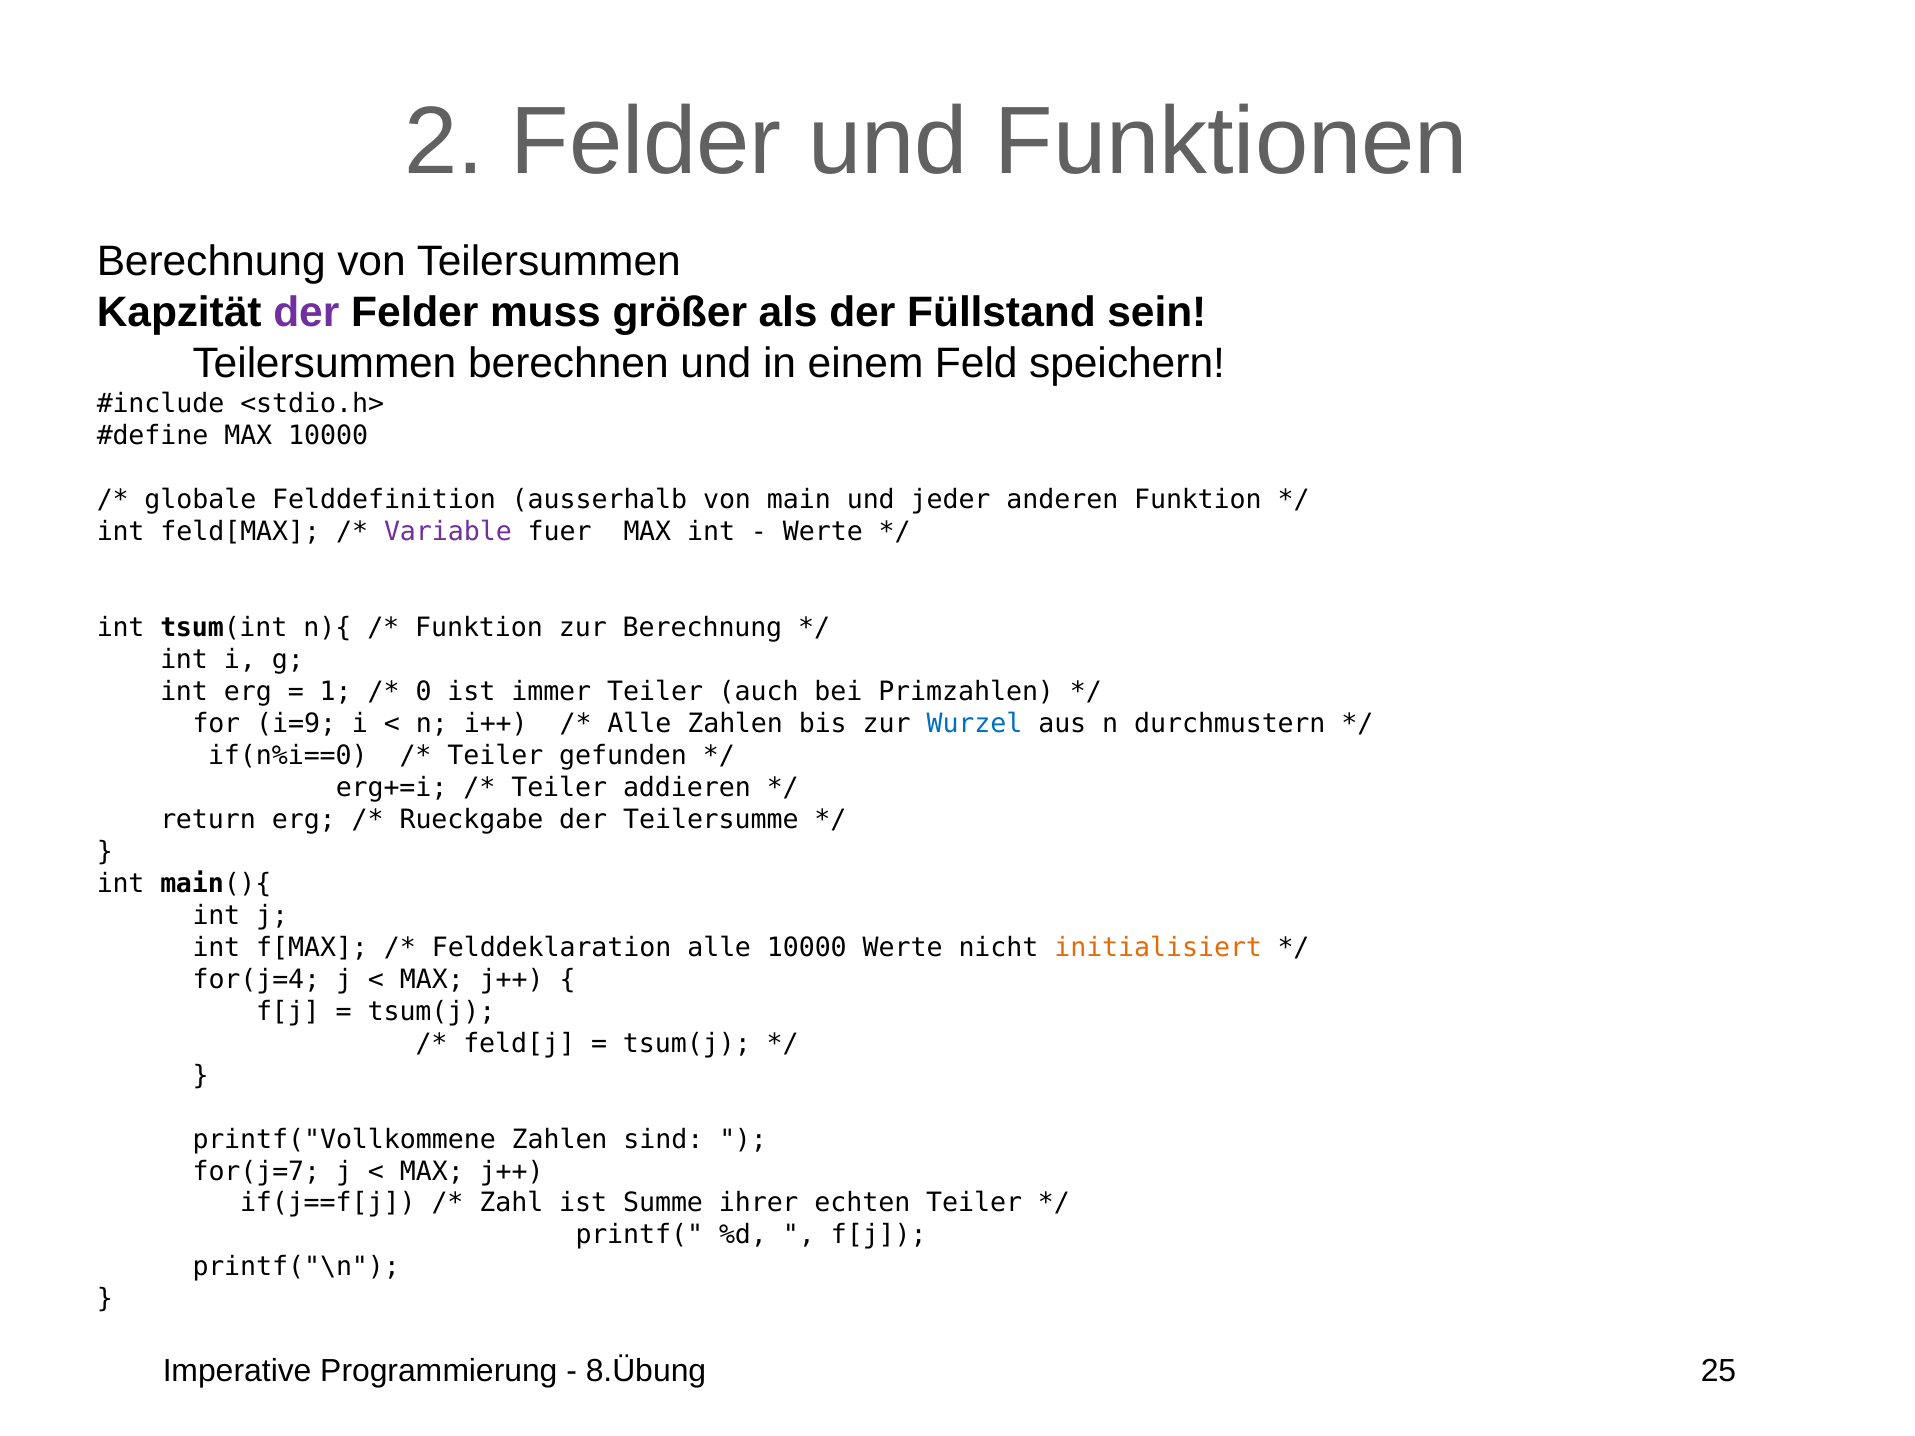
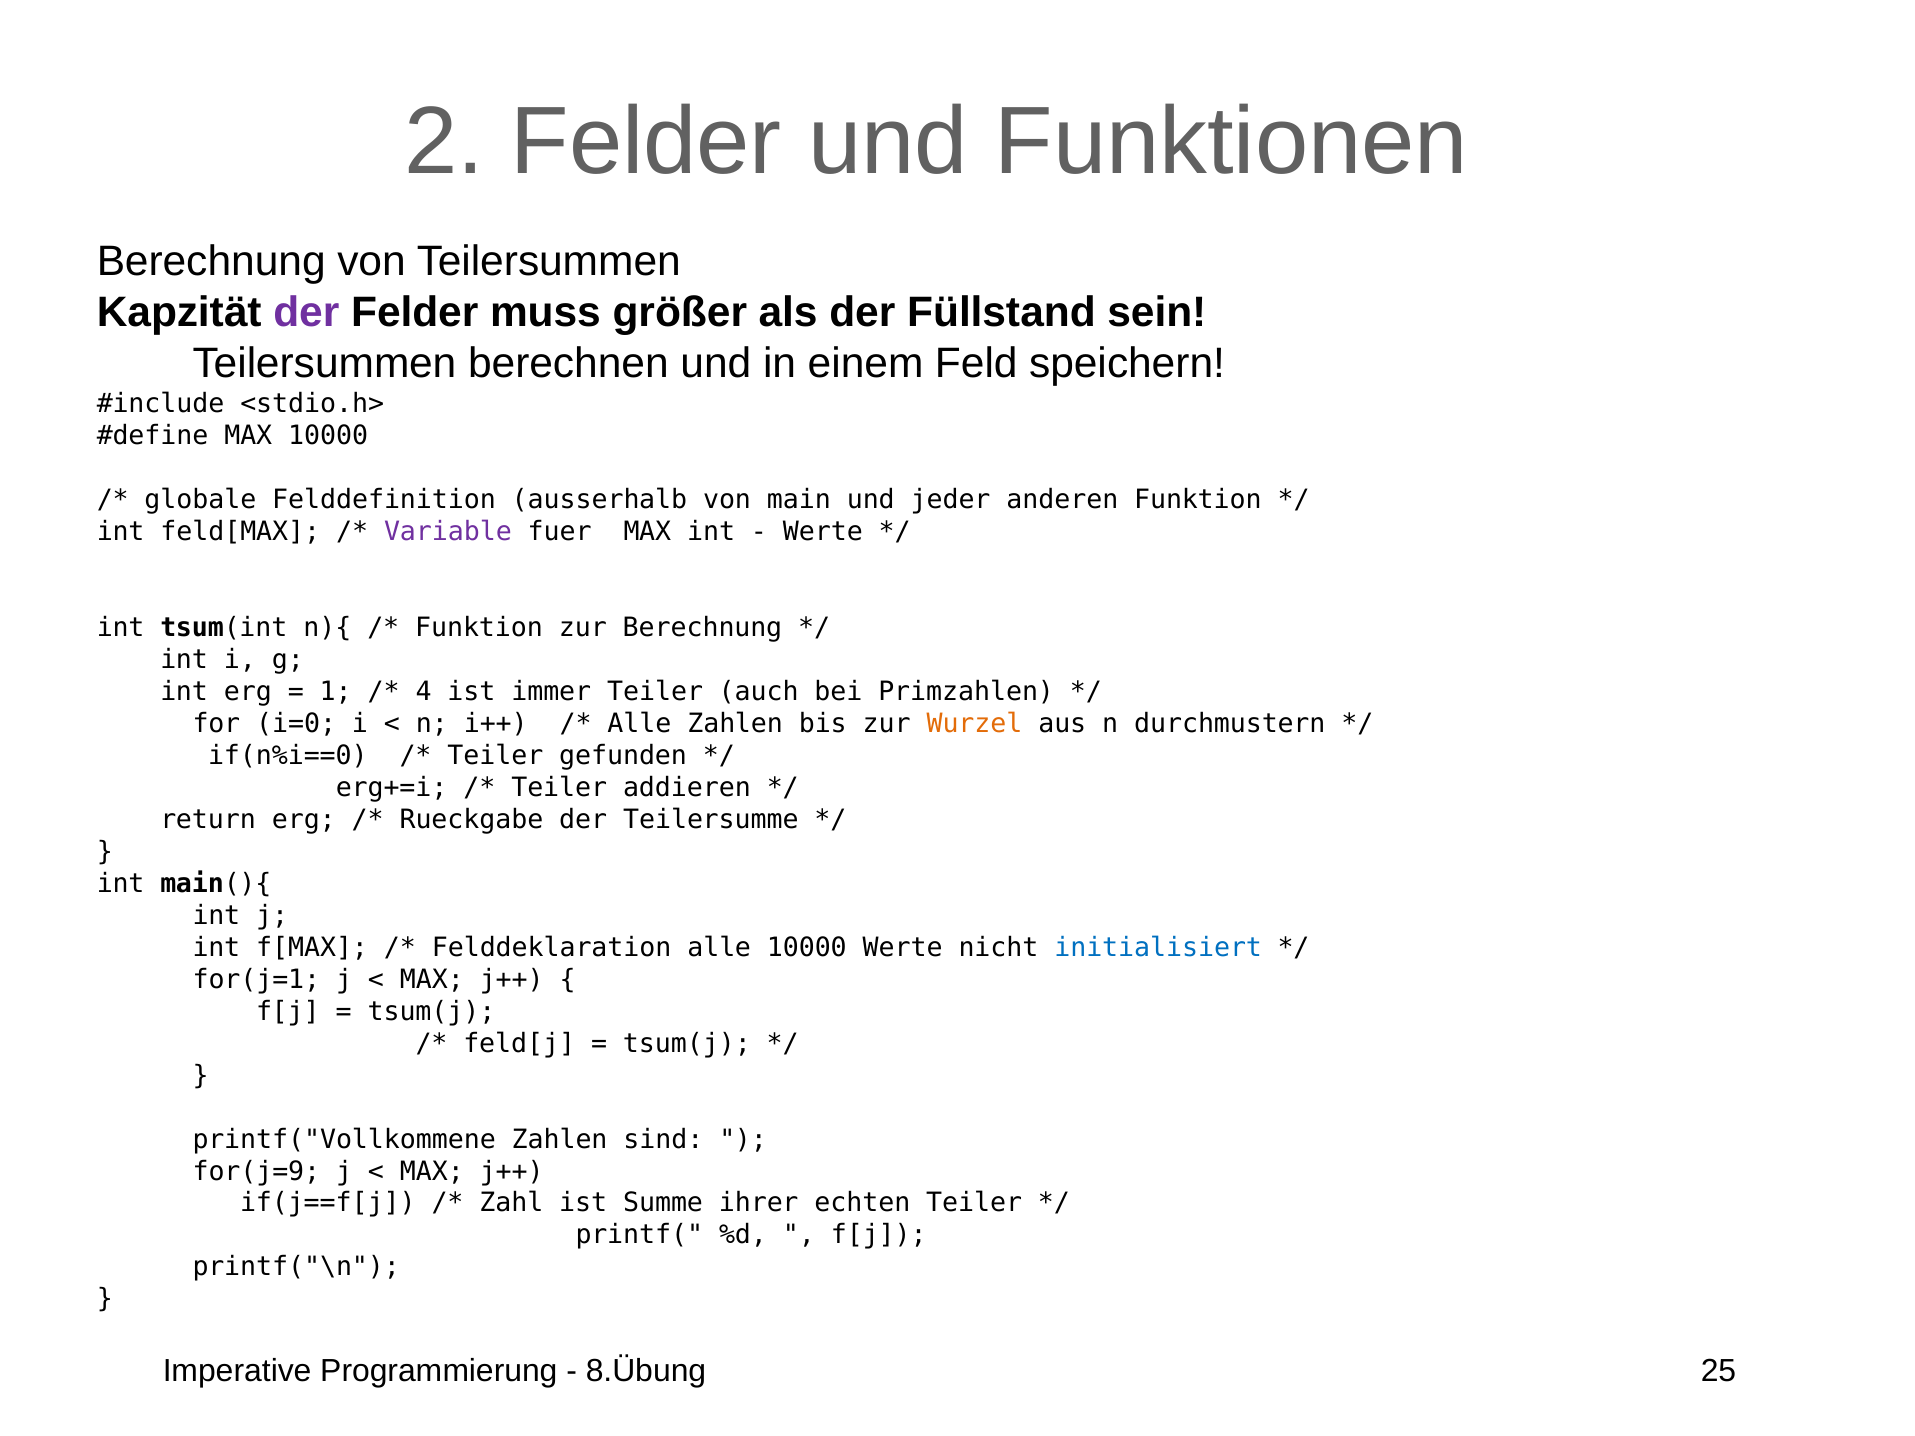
0: 0 -> 4 (424, 692)
i=9: i=9 -> i=0 (296, 724)
Wurzel colour: blue -> orange (974, 724)
initialisiert colour: orange -> blue (1158, 948)
for(j=4: for(j=4 -> for(j=1 (256, 980)
for(j=7: for(j=7 -> for(j=9 (256, 1171)
